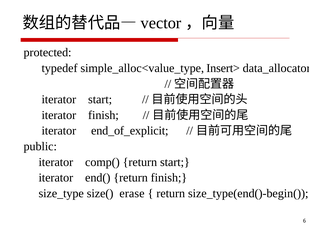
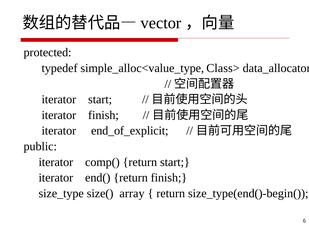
Insert>: Insert> -> Class> (223, 68)
erase: erase -> array (132, 193)
